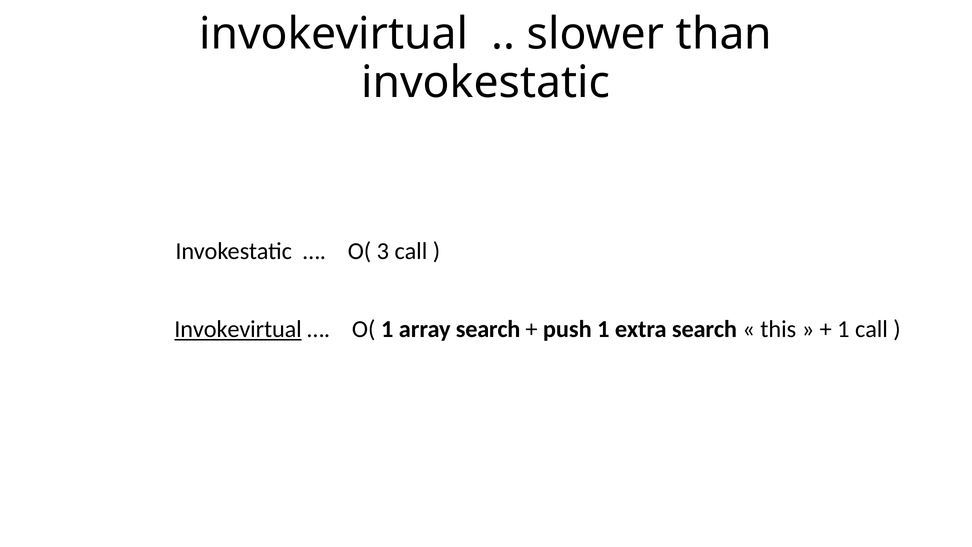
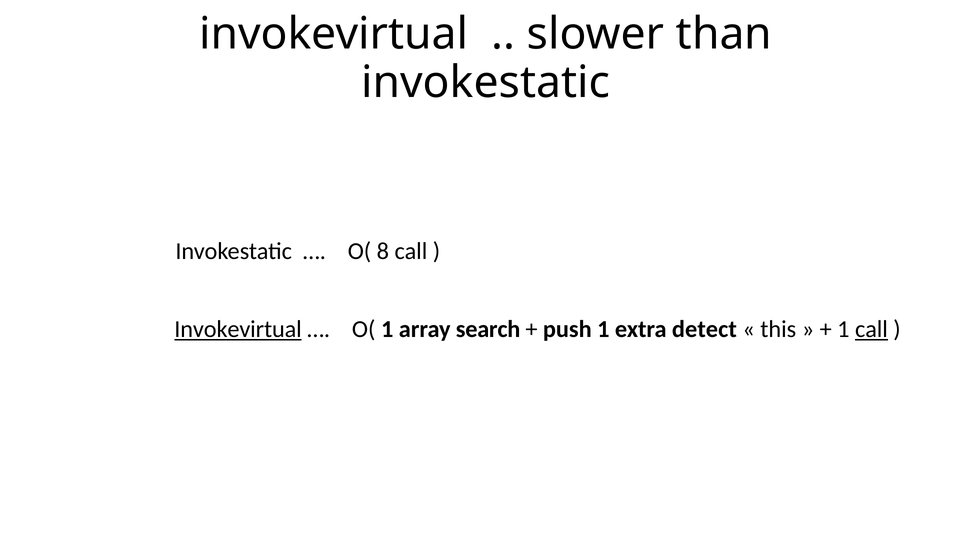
3: 3 -> 8 (383, 251)
extra search: search -> detect (704, 329)
call underline: none -> present (872, 329)
